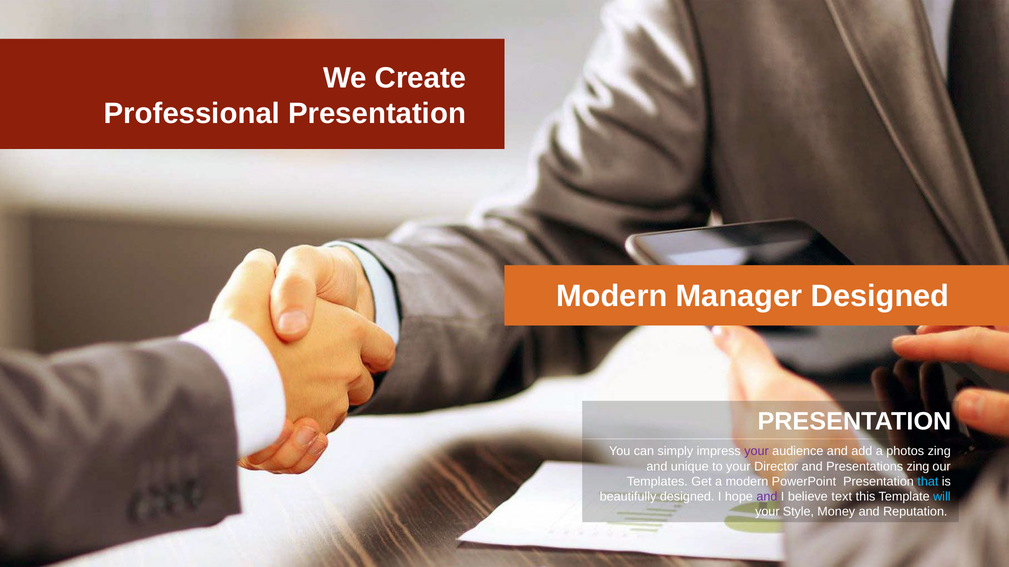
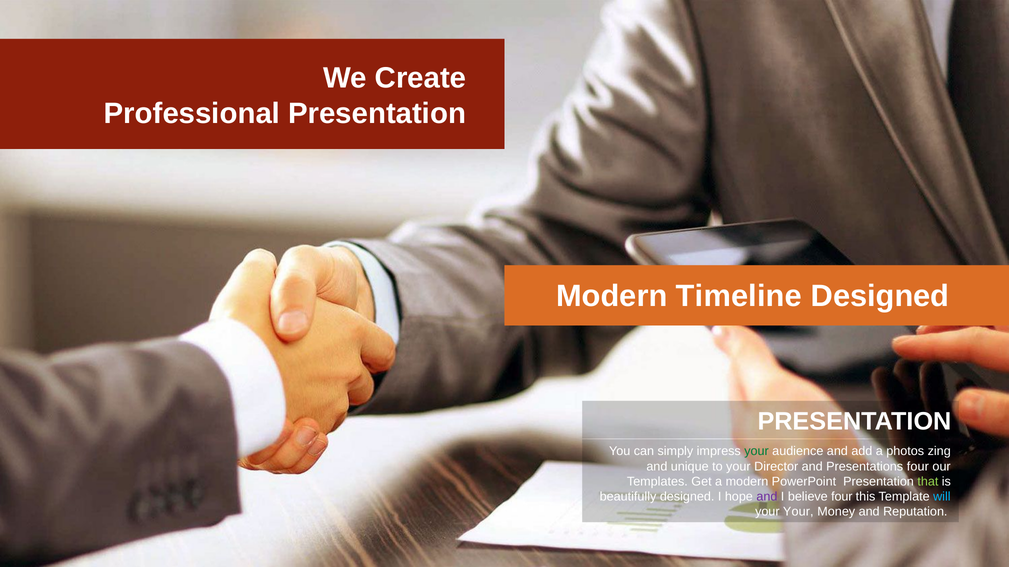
Manager: Manager -> Timeline (739, 296)
your colour: purple -> green (757, 452)
Presentations zing: zing -> four (918, 467)
that colour: light blue -> light green (928, 482)
believe text: text -> four (842, 497)
your Style: Style -> Your (798, 512)
